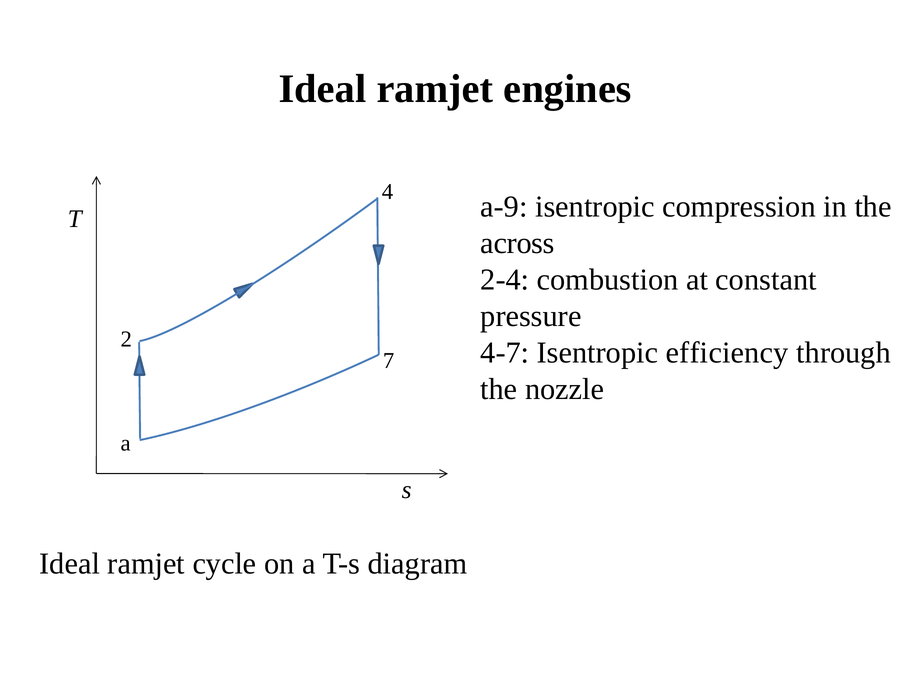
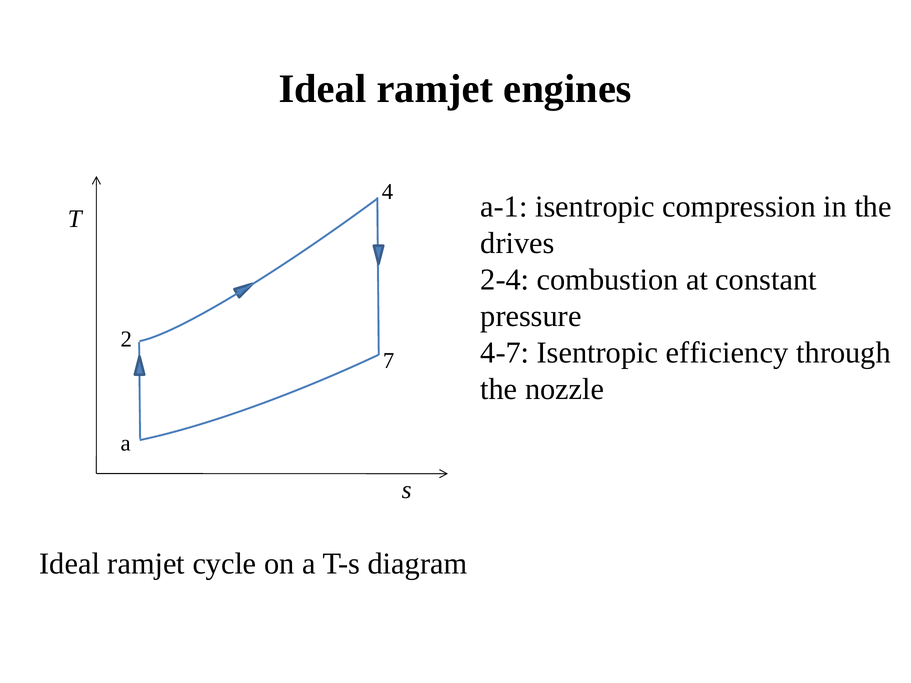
a-9: a-9 -> a-1 (504, 207)
across: across -> drives (517, 243)
